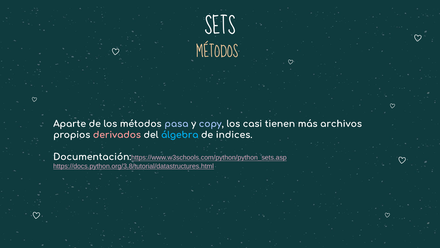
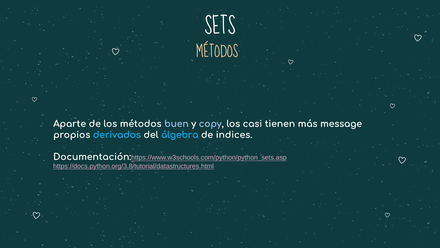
pasa: pasa -> buen (176, 124)
archivos: archivos -> message (341, 124)
derivados colour: pink -> light blue (117, 135)
